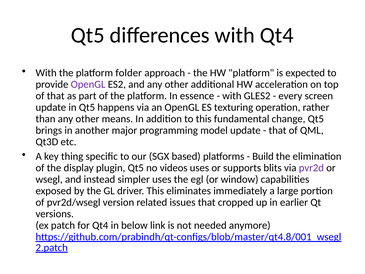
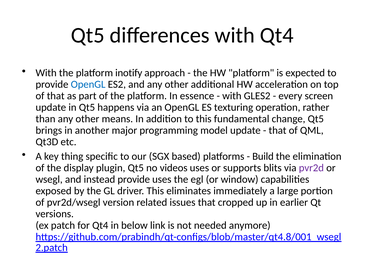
folder: folder -> inotify (129, 73)
OpenGL colour: purple -> blue (88, 84)
instead simpler: simpler -> provide (134, 179)
